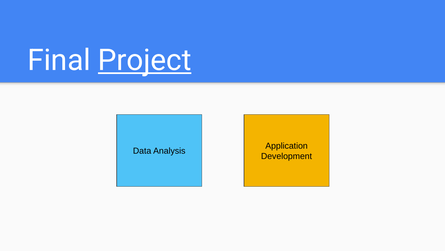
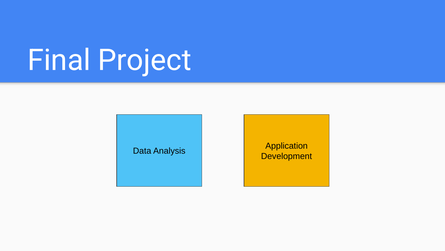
Project underline: present -> none (145, 60)
